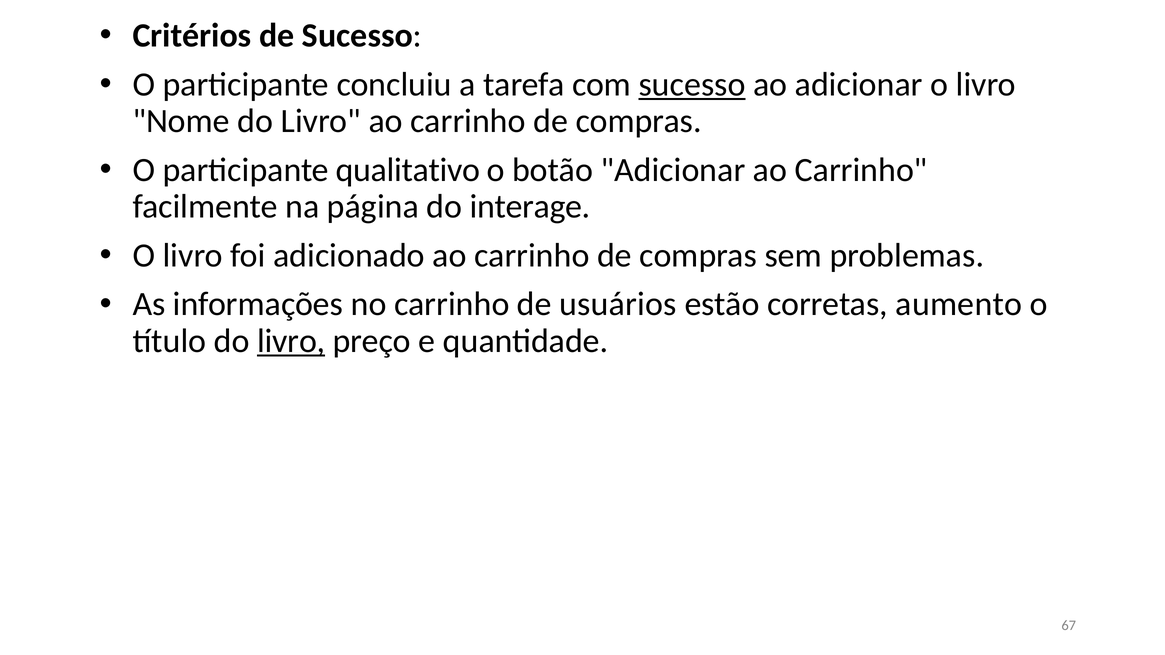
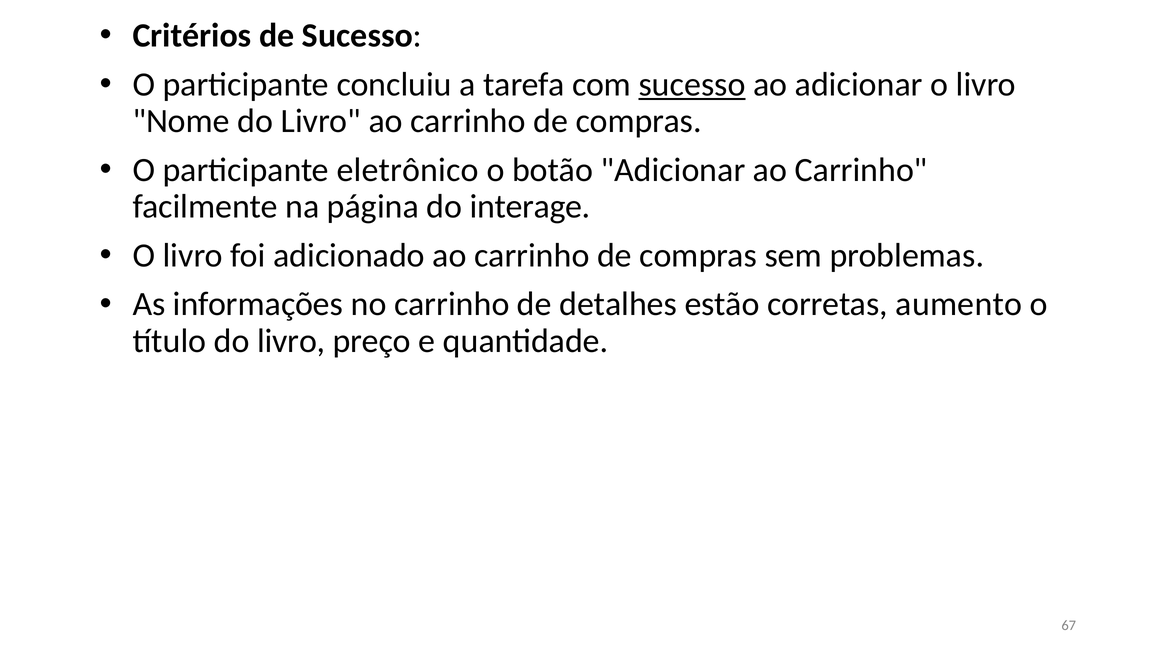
qualitativo: qualitativo -> eletrônico (408, 170)
usuários: usuários -> detalhes (618, 304)
livro underline: present -> none (291, 341)
